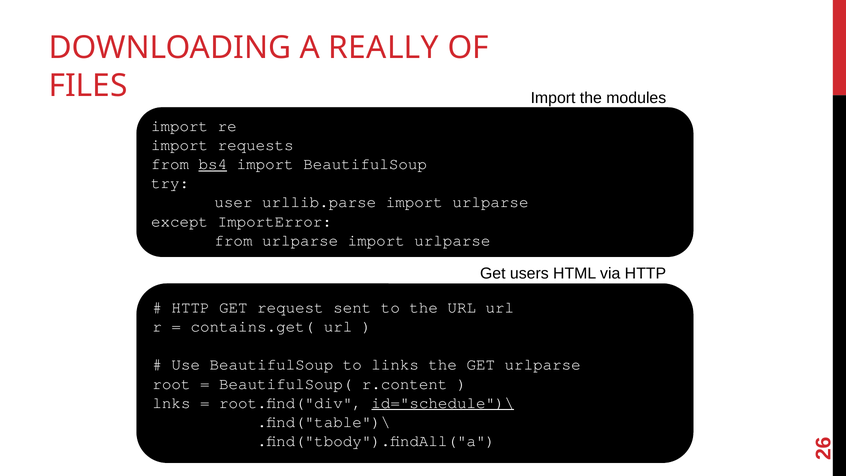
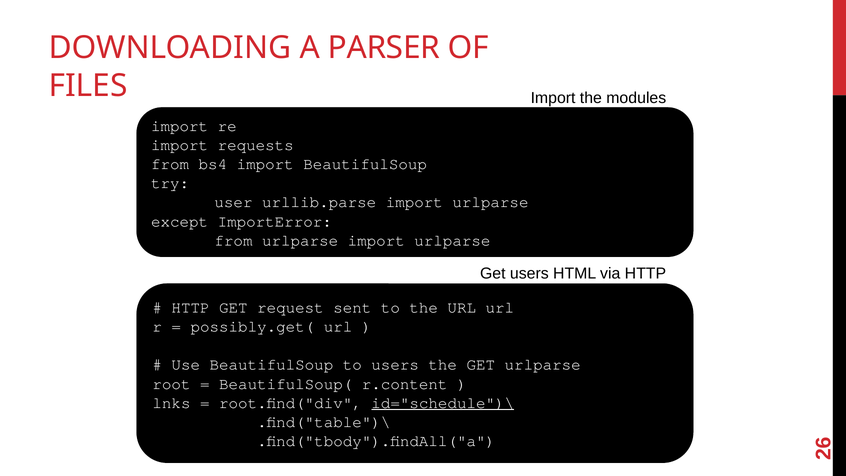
REALLY: REALLY -> PARSER (384, 48)
bs4 underline: present -> none (213, 164)
contains.get(: contains.get( -> possibly.get( (252, 327)
to links: links -> users (395, 365)
